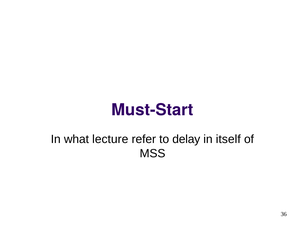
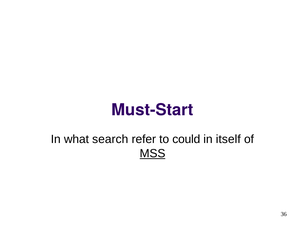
lecture: lecture -> search (110, 139)
delay: delay -> could (186, 139)
MSS underline: none -> present (153, 153)
